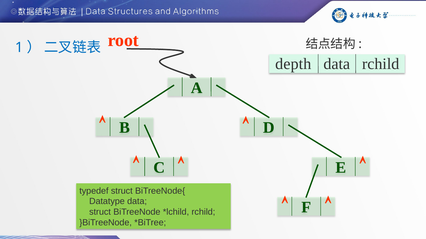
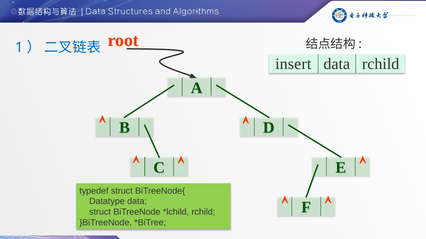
depth: depth -> insert (293, 64)
